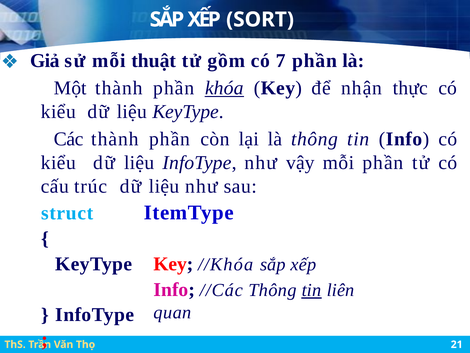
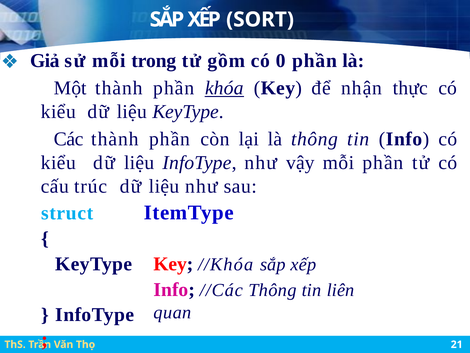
thuật: thuật -> trong (154, 61)
7: 7 -> 0 (281, 61)
tin underline: present -> none (312, 290)
